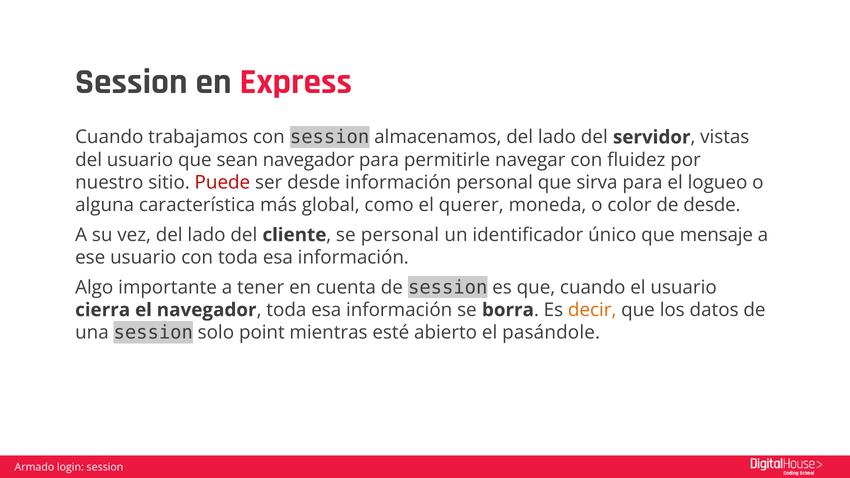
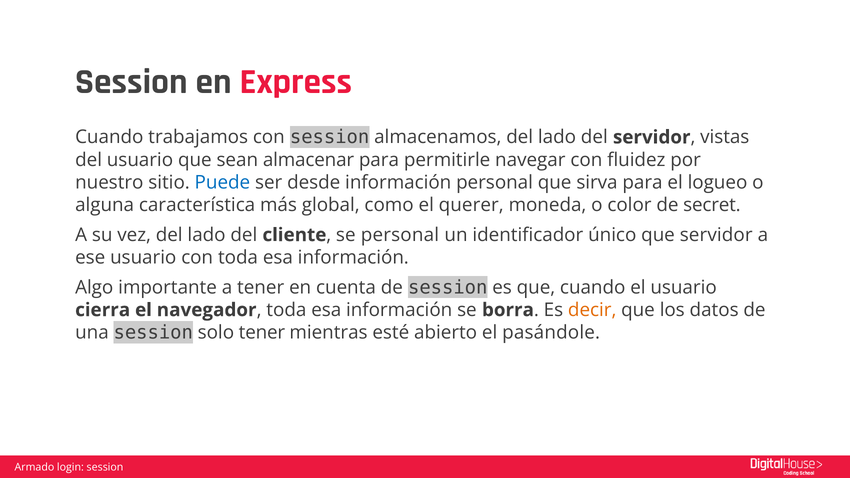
sean navegador: navegador -> almacenar (309, 160)
Puede colour: red -> blue (222, 183)
de desde: desde -> secret (712, 205)
que mensaje: mensaje -> servidor (716, 235)
solo point: point -> tener (262, 333)
